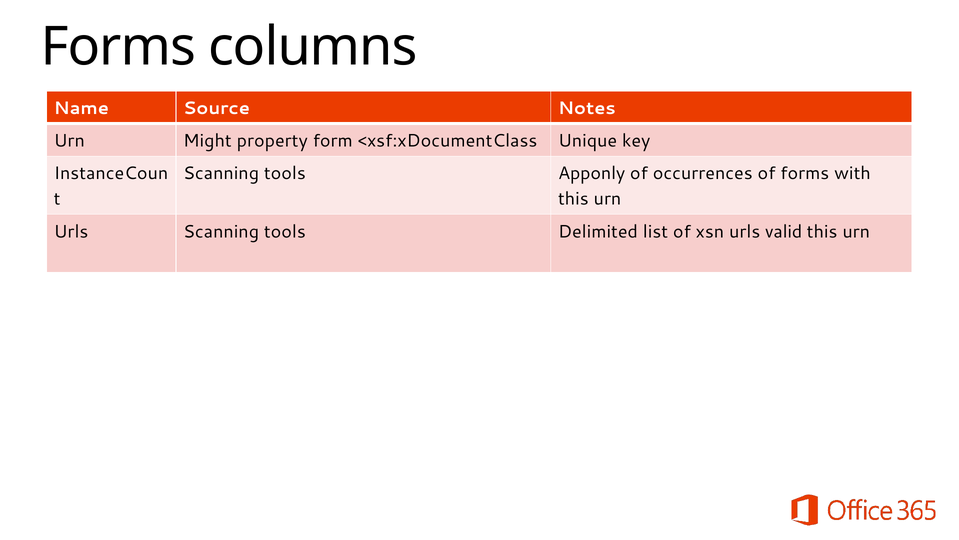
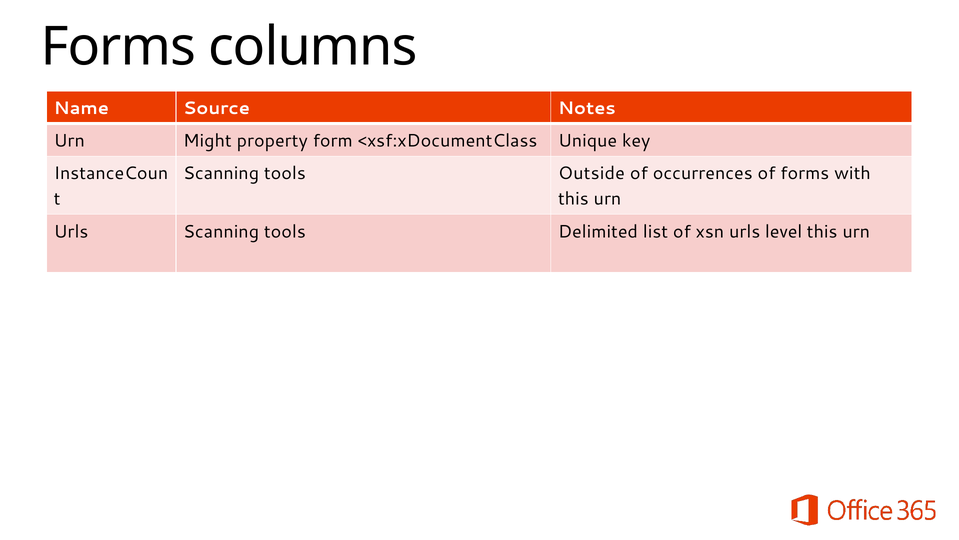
Apponly: Apponly -> Outside (592, 173)
valid: valid -> level (784, 231)
